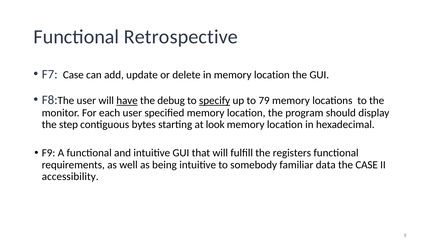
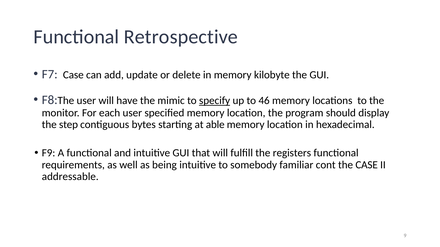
in memory location: location -> kilobyte (272, 75)
have underline: present -> none (127, 101)
debug: debug -> mimic (171, 101)
79: 79 -> 46 (264, 101)
look: look -> able (215, 125)
data: data -> cont (326, 165)
accessibility: accessibility -> addressable (70, 177)
